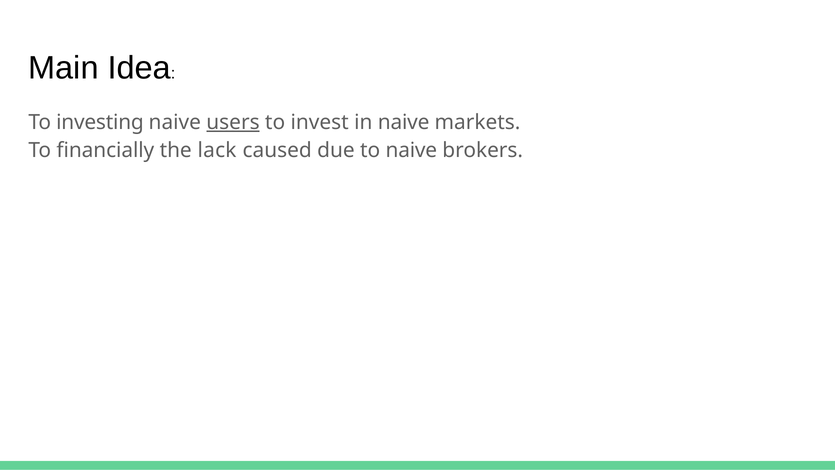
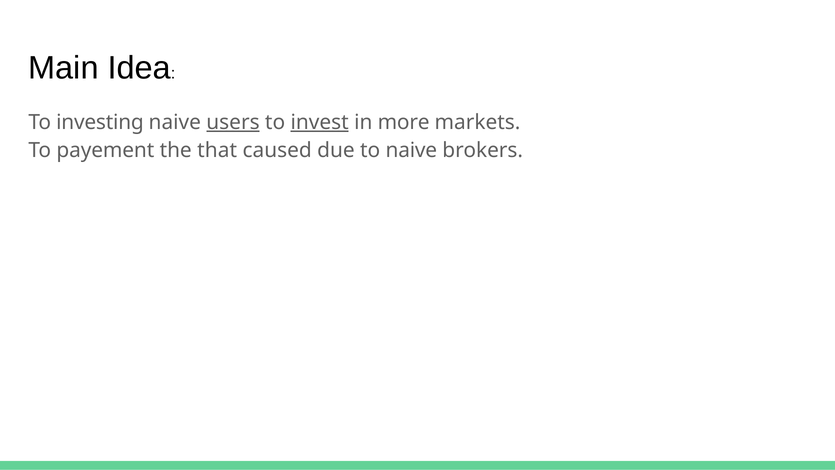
invest underline: none -> present (320, 122)
in naive: naive -> more (404, 122)
financially: financially -> payement (105, 150)
lack: lack -> that (217, 150)
